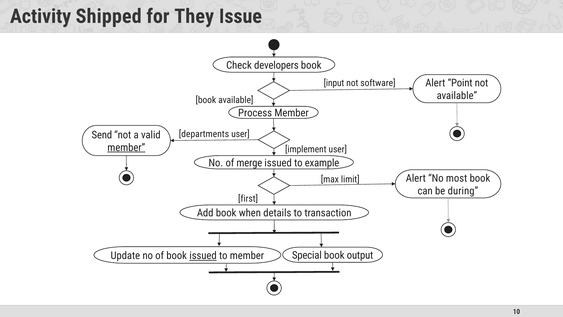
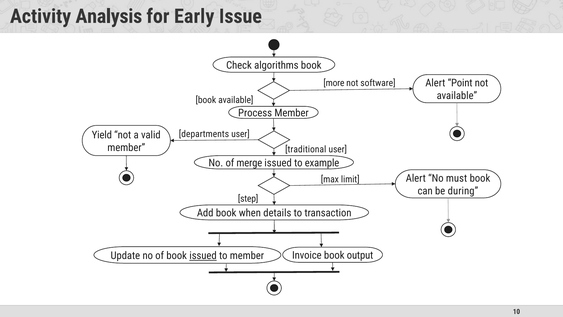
Shipped: Shipped -> Analysis (109, 16)
They: They -> Early (194, 16)
developers: developers -> algorithms (276, 65)
input: input -> more (334, 83)
Send: Send -> Yield (102, 135)
member underline: present -> none (126, 147)
implement: implement -> traditional (306, 149)
most: most -> must (457, 178)
first: first -> step (248, 199)
Special: Special -> Invoice (307, 255)
